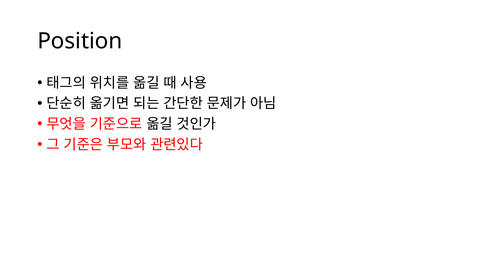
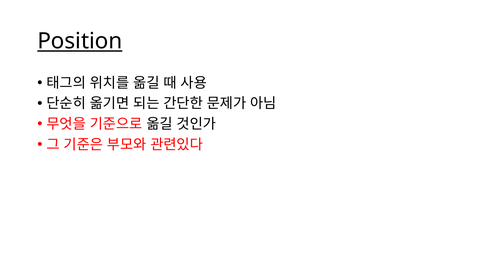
Position underline: none -> present (80, 41)
